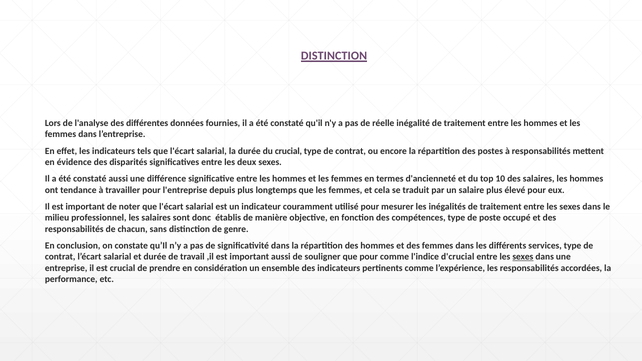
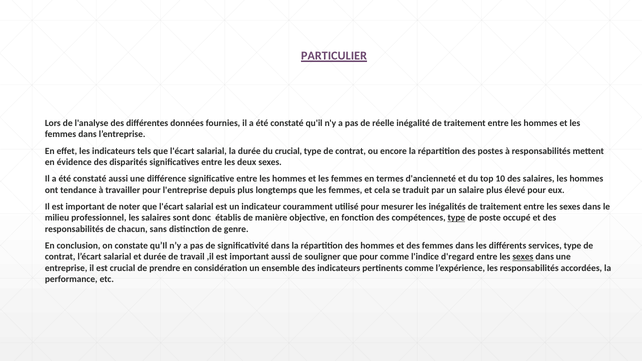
DISTINCTION: DISTINCTION -> PARTICULIER (334, 56)
type underline: none -> present (456, 218)
d'crucial: d'crucial -> d'regard (458, 257)
